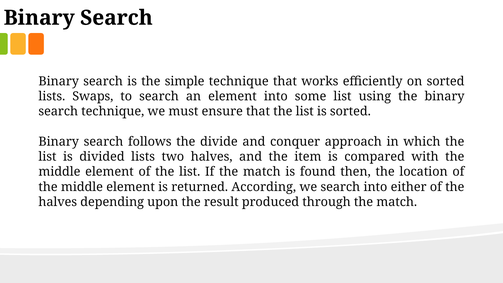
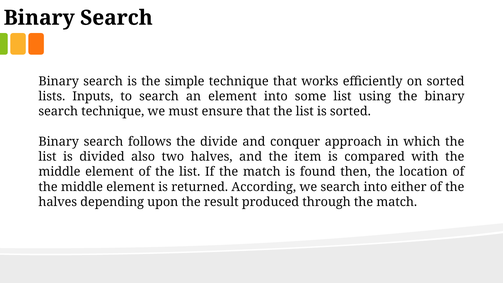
Swaps: Swaps -> Inputs (93, 96)
divided lists: lists -> also (143, 157)
